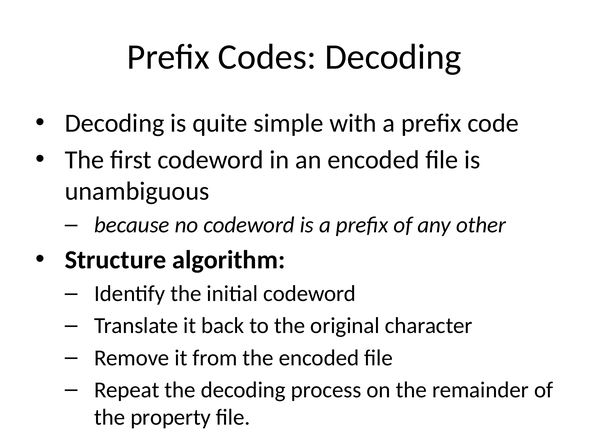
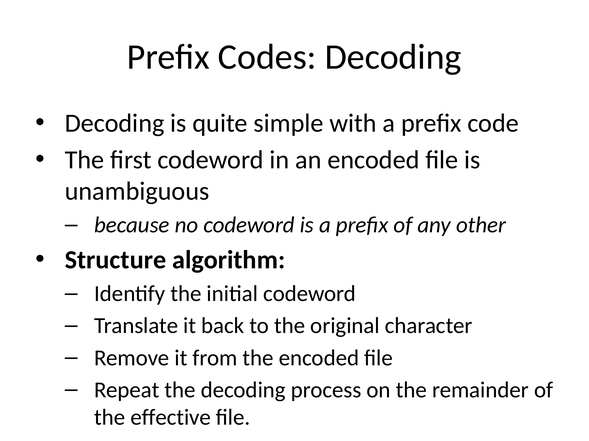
property: property -> effective (171, 418)
